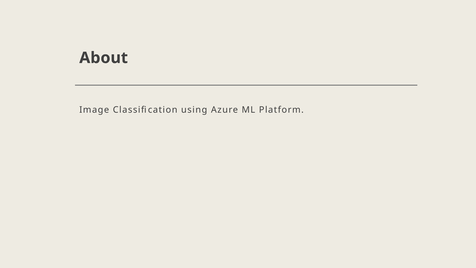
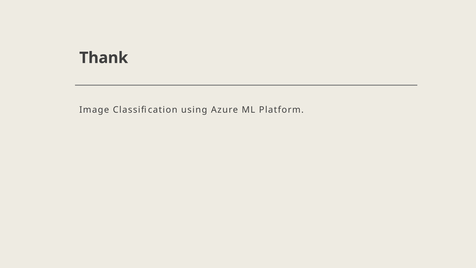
About: About -> Thank (104, 58)
